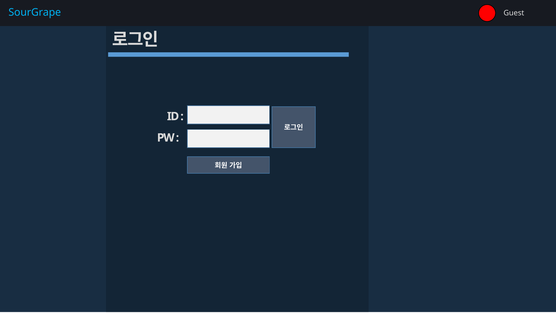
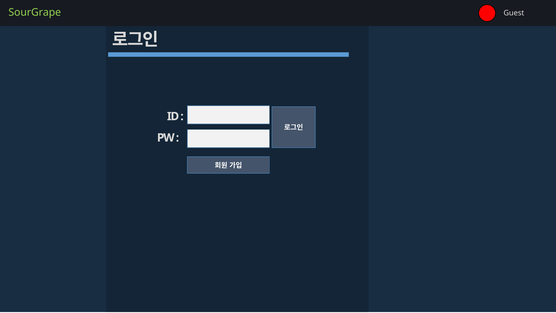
SourGrape colour: light blue -> light green (35, 12)
